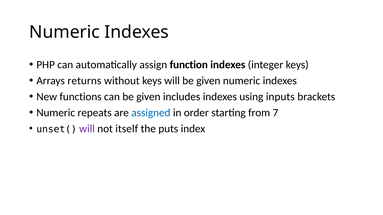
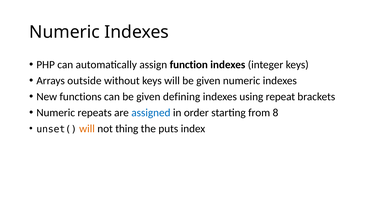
returns: returns -> outside (84, 81)
includes: includes -> defining (182, 97)
inputs: inputs -> repeat (280, 97)
7: 7 -> 8 (275, 113)
will colour: purple -> orange (87, 129)
itself: itself -> thing (127, 129)
